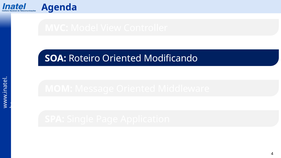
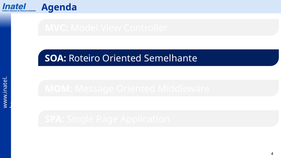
Modificando: Modificando -> Semelhante (171, 58)
